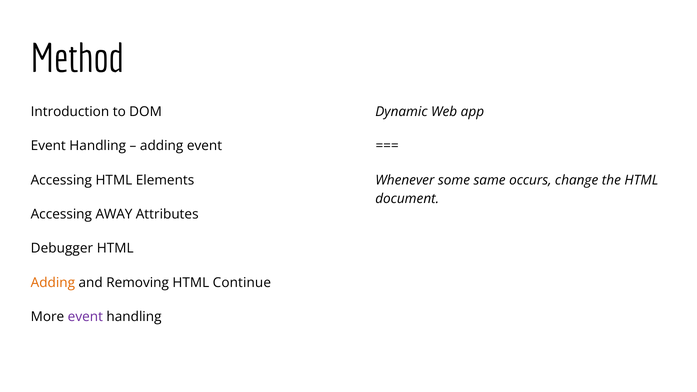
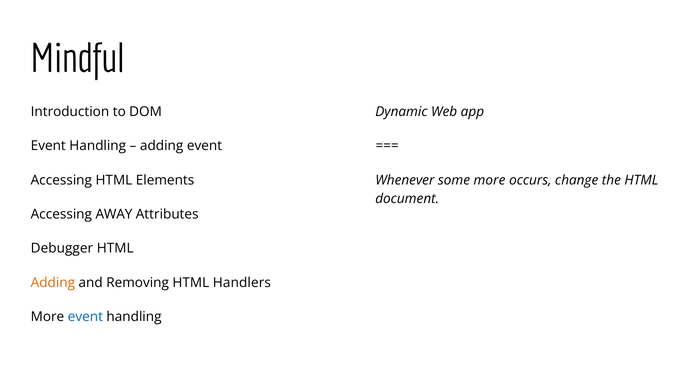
Method: Method -> Mindful (78, 59)
some same: same -> more (489, 180)
Continue: Continue -> Handlers (242, 283)
event colour: purple -> blue (85, 317)
